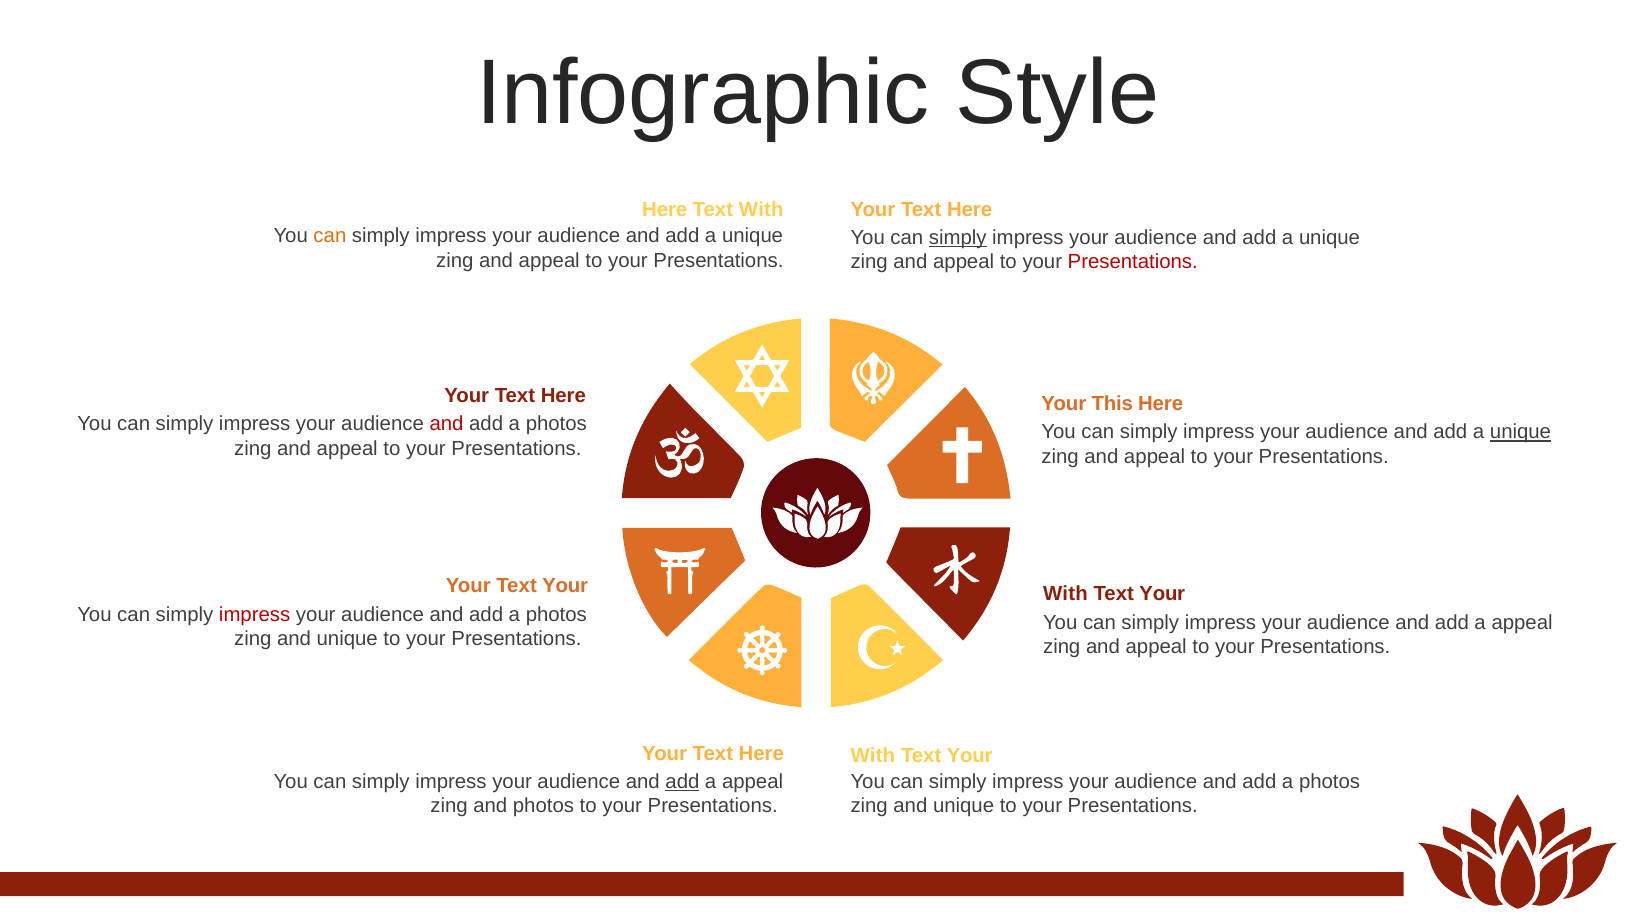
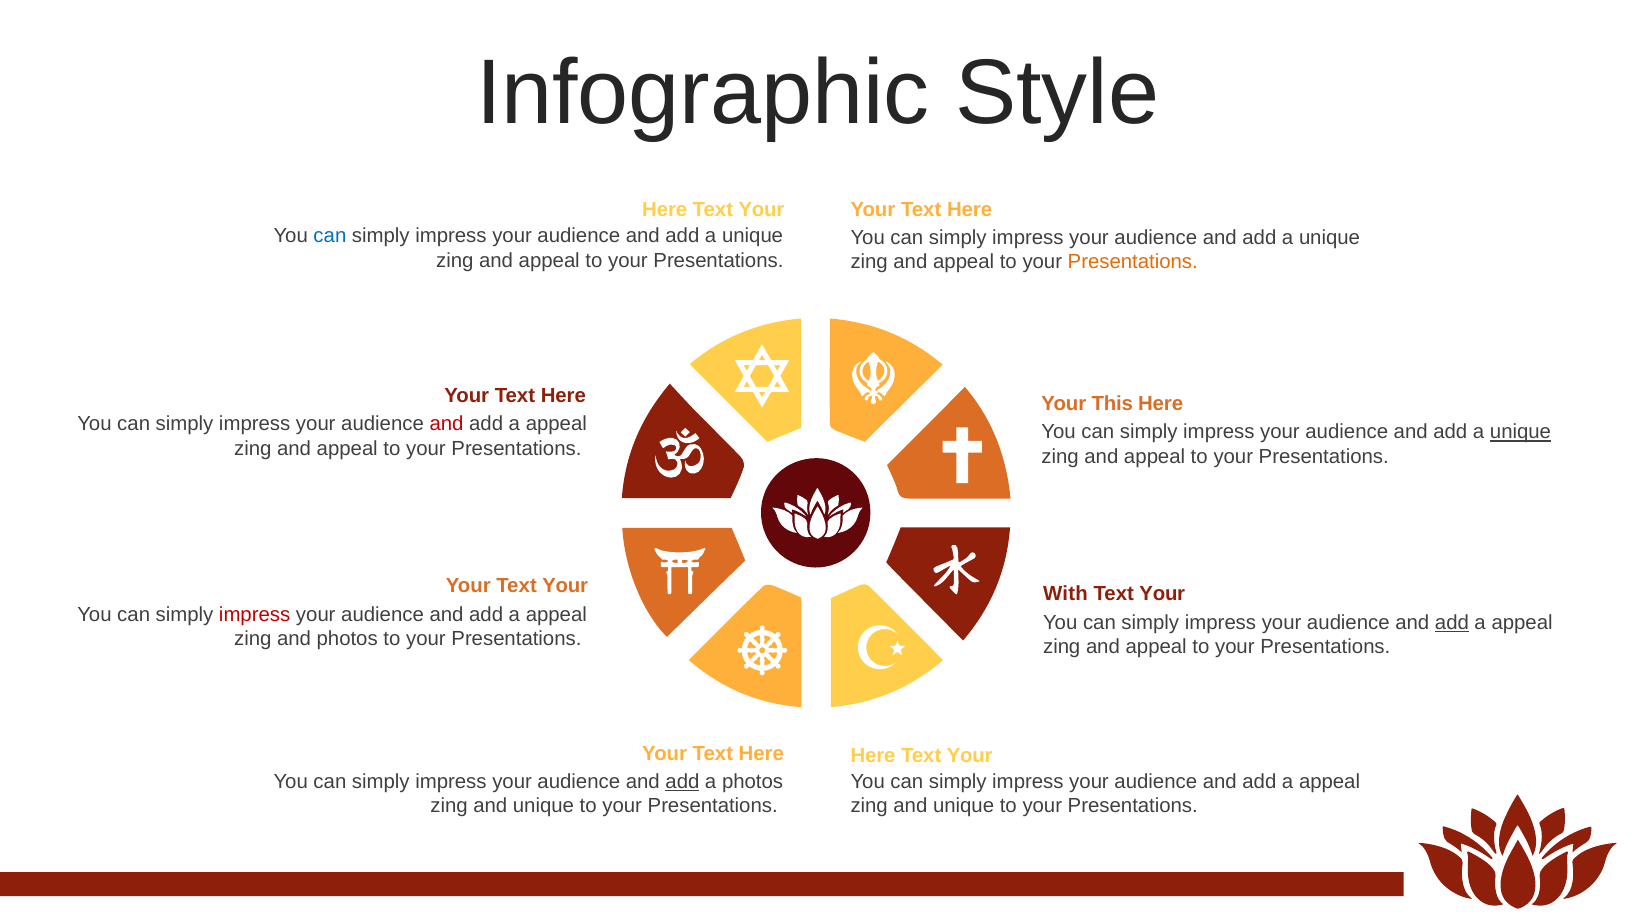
With: With -> Your (761, 210)
can colour: orange -> blue (330, 236)
simply underline: present -> none (958, 237)
Presentations colour: red -> orange (1133, 262)
photos: photos -> appeal (556, 424)
photos: photos -> appeal (556, 614)
add underline: none -> present (1452, 622)
unique: unique -> photos (347, 639)
With: With -> Here (873, 755)
appeal: appeal -> photos (753, 782)
photos: photos -> appeal (1330, 782)
photos: photos -> unique (543, 806)
